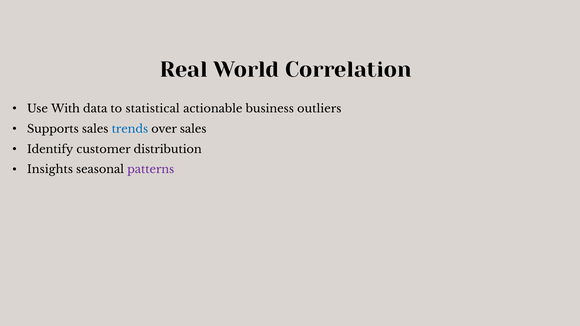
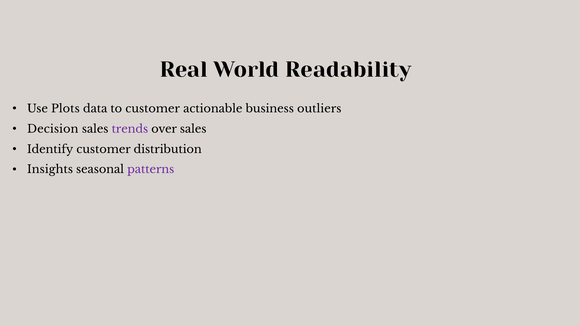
Correlation: Correlation -> Readability (348, 70)
With: With -> Plots (65, 109)
to statistical: statistical -> customer (153, 109)
Supports: Supports -> Decision (53, 129)
trends colour: blue -> purple (130, 129)
